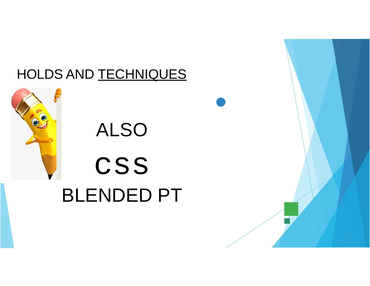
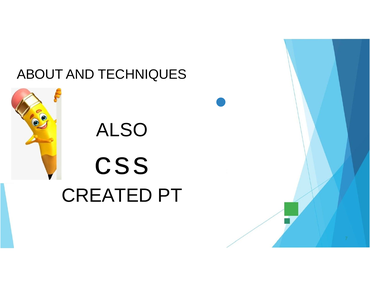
HOLDS: HOLDS -> ABOUT (40, 74)
TECHNIQUES underline: present -> none (142, 74)
BLENDED: BLENDED -> CREATED (107, 196)
